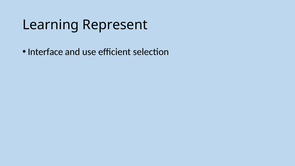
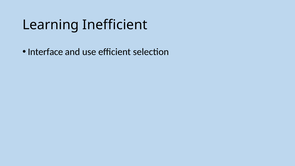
Represent: Represent -> Inefficient (115, 25)
